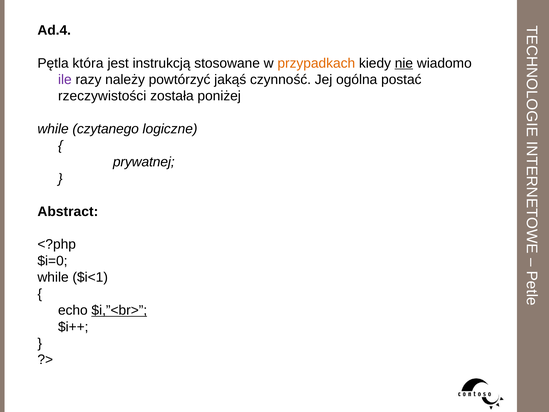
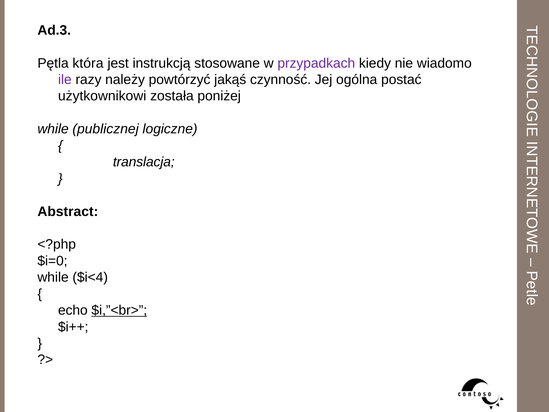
Ad.4: Ad.4 -> Ad.3 (54, 30)
przypadkach colour: orange -> purple (316, 63)
nie underline: present -> none (404, 63)
rzeczywistości: rzeczywistości -> użytkownikowi (102, 96)
czytanego: czytanego -> publicznej (106, 129)
prywatnej: prywatnej -> translacja (144, 162)
$i<1: $i<1 -> $i<4 (90, 277)
